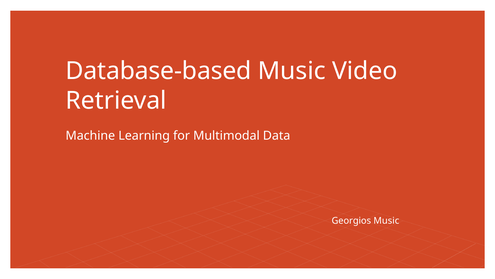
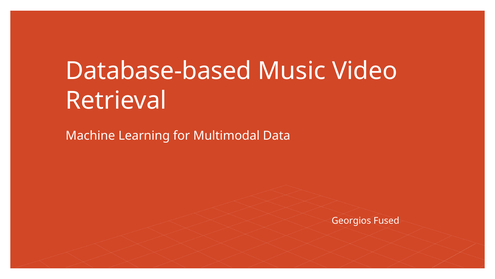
Georgios Music: Music -> Fused (386, 220)
